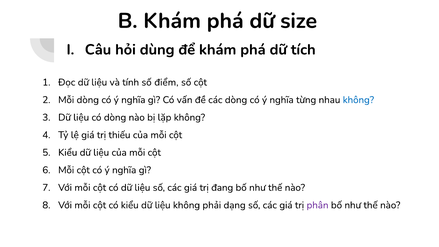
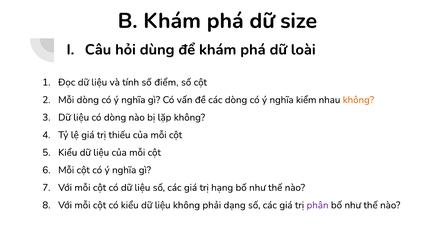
tích: tích -> loài (303, 50)
từng: từng -> kiểm (306, 100)
không colour: blue -> orange (358, 100)
đang: đang -> hạng (222, 188)
